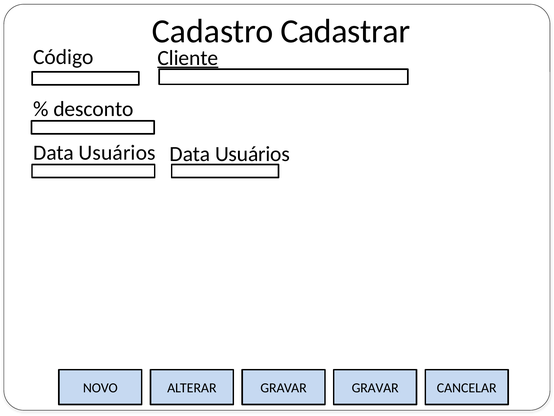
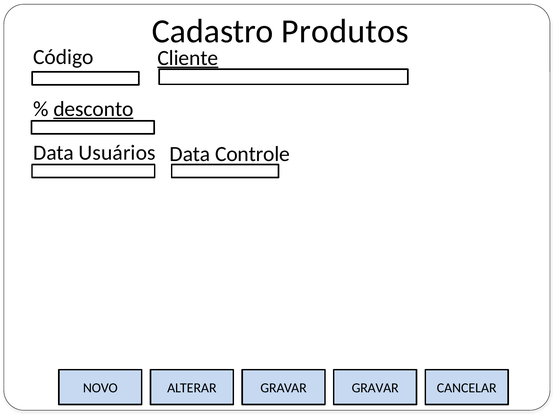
Cadastrar: Cadastrar -> Produtos (345, 31)
desconto underline: none -> present (93, 109)
Usuários: Usuários -> Controle (252, 154)
